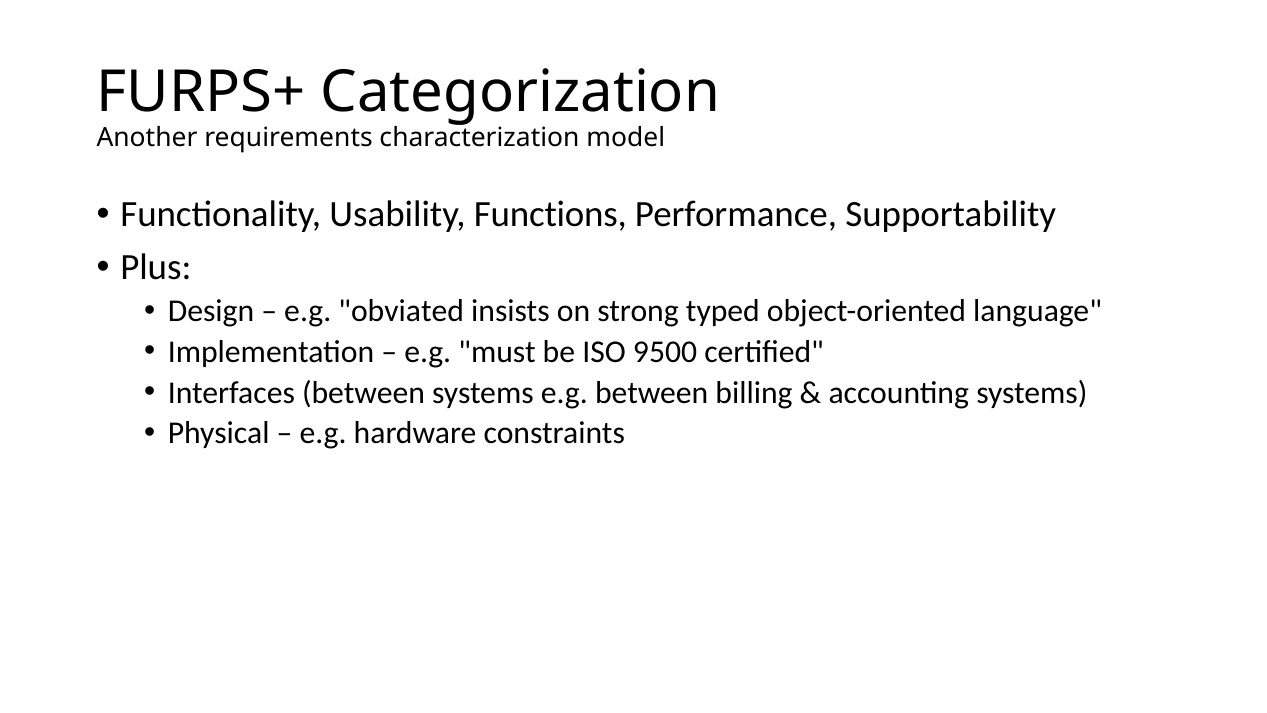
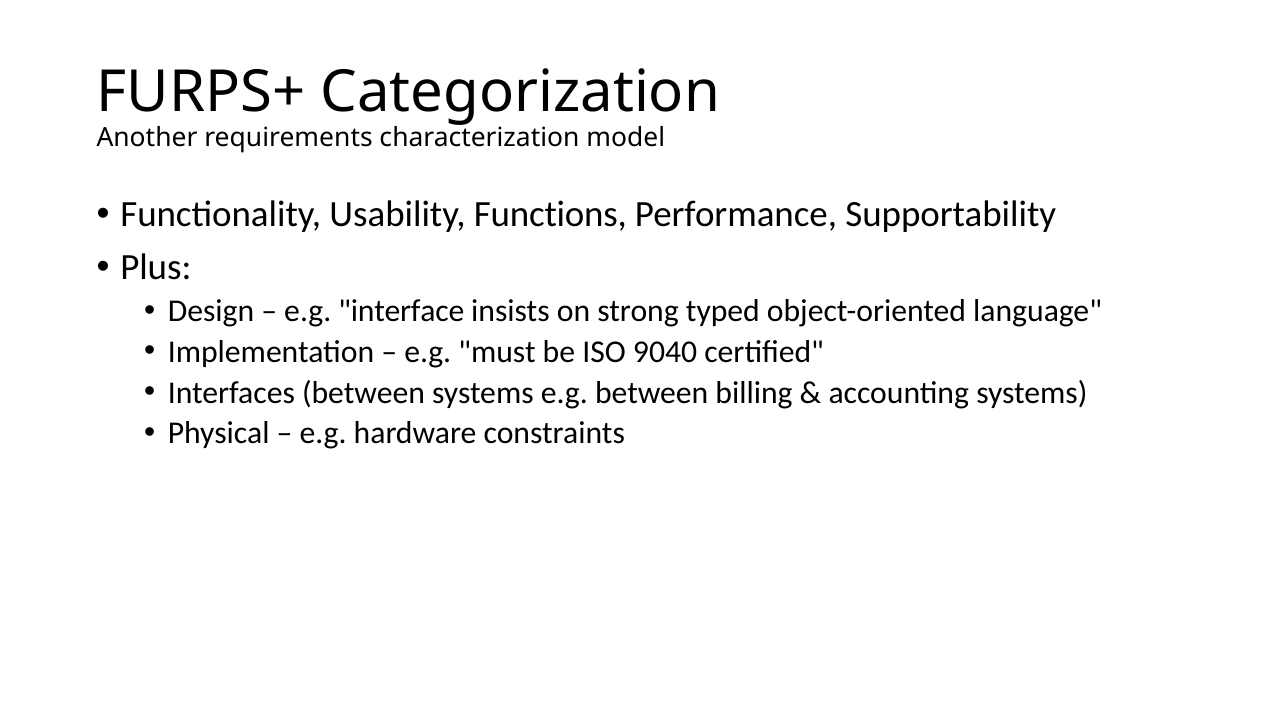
obviated: obviated -> interface (401, 311)
9500: 9500 -> 9040 (665, 352)
